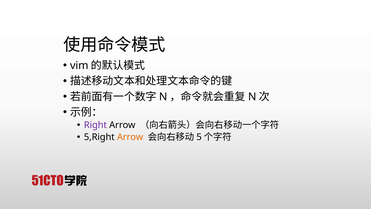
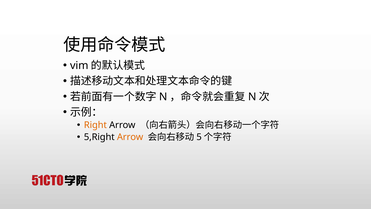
Right colour: purple -> orange (95, 125)
